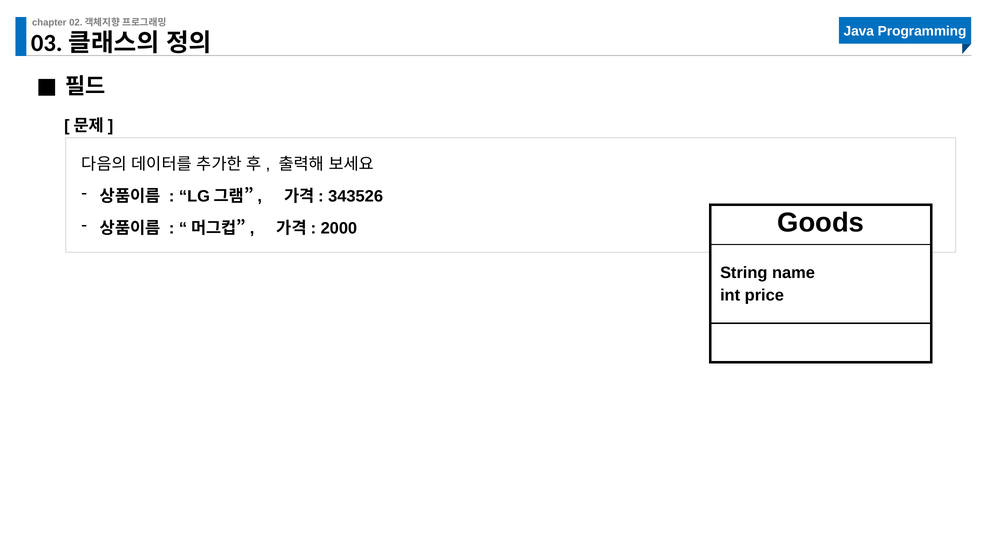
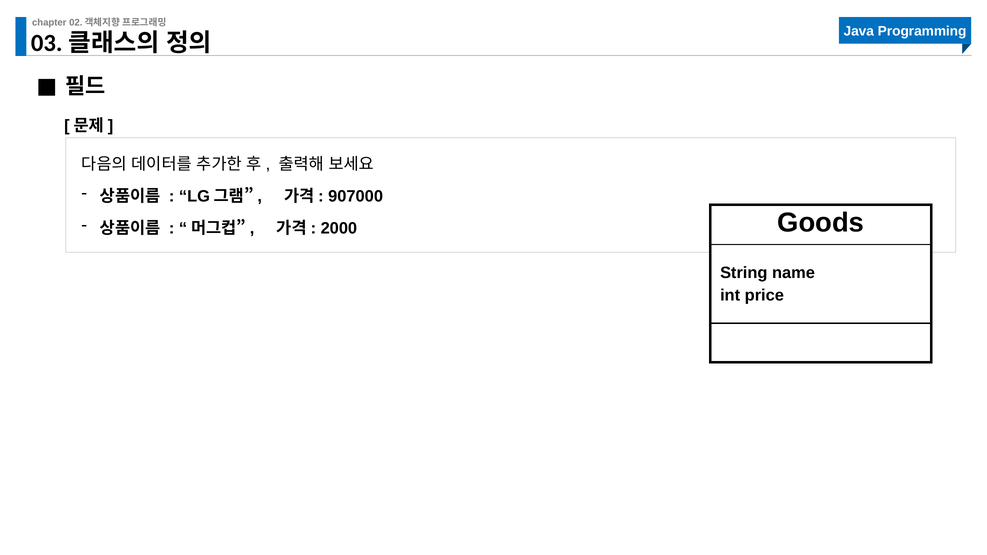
343526: 343526 -> 907000 (356, 196)
